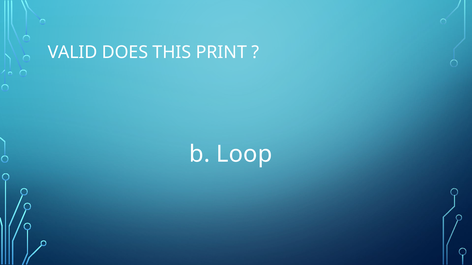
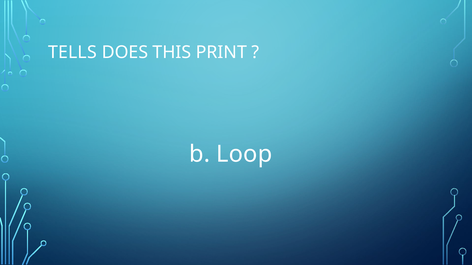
VALID: VALID -> TELLS (72, 52)
